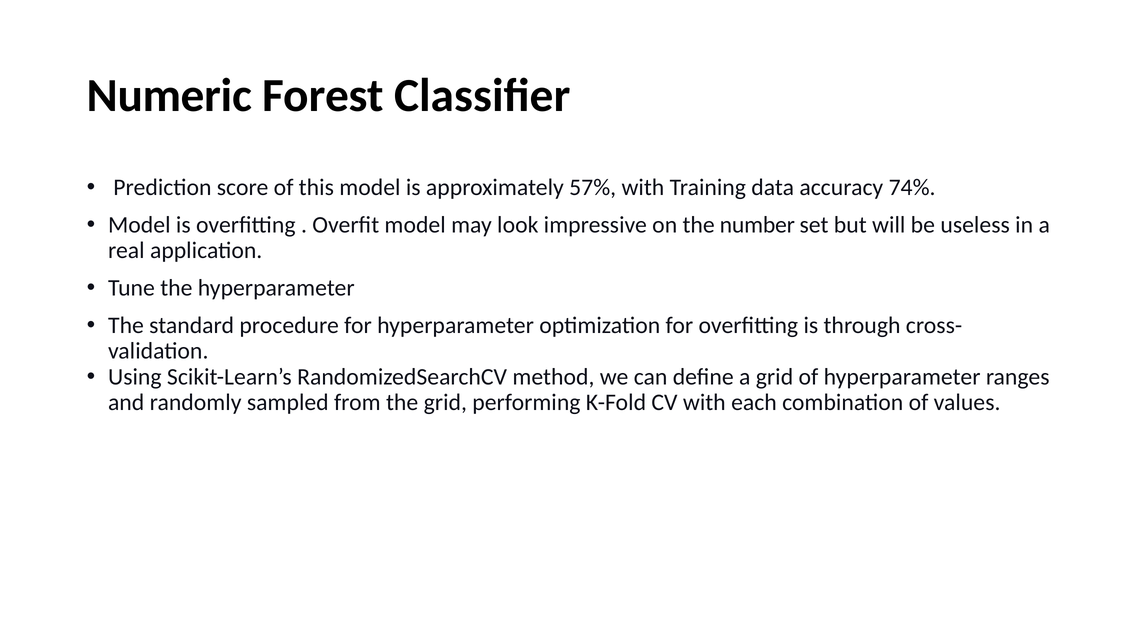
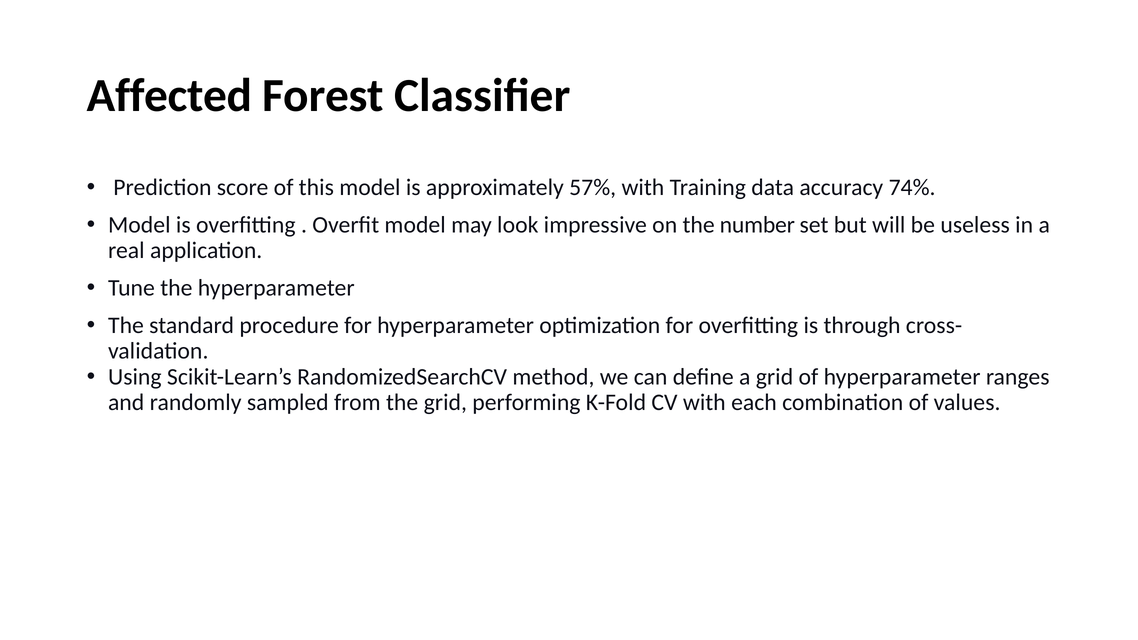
Numeric: Numeric -> Affected (169, 96)
